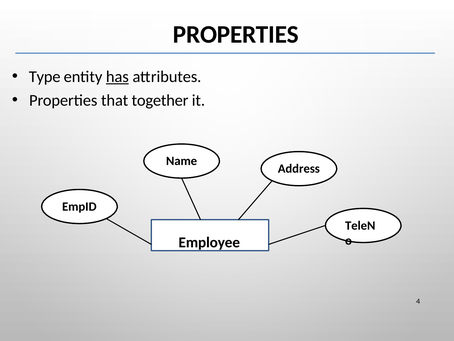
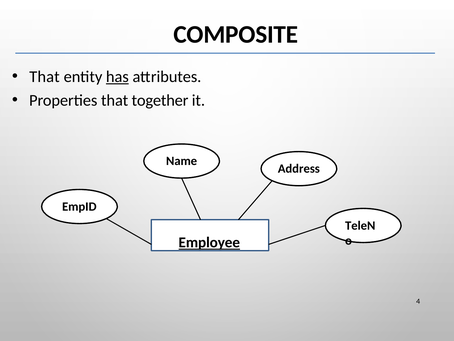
PROPERTIES: PROPERTIES -> COMPOSITE (236, 35)
Type: Type -> That (45, 77)
Employee underline: none -> present (209, 242)
